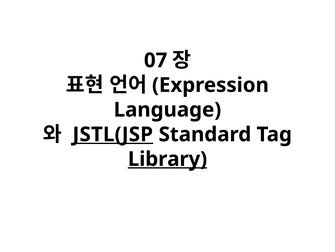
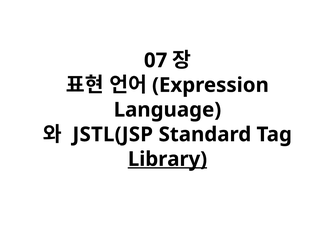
JSTL(JSP underline: present -> none (113, 134)
